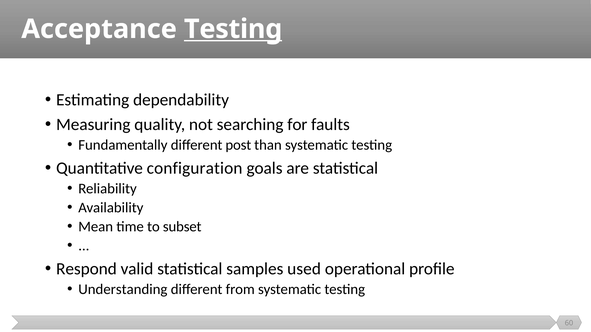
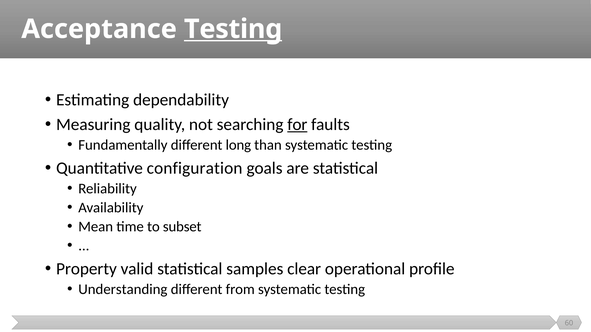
for underline: none -> present (297, 125)
post: post -> long (238, 145)
Respond: Respond -> Property (86, 269)
used: used -> clear (304, 269)
